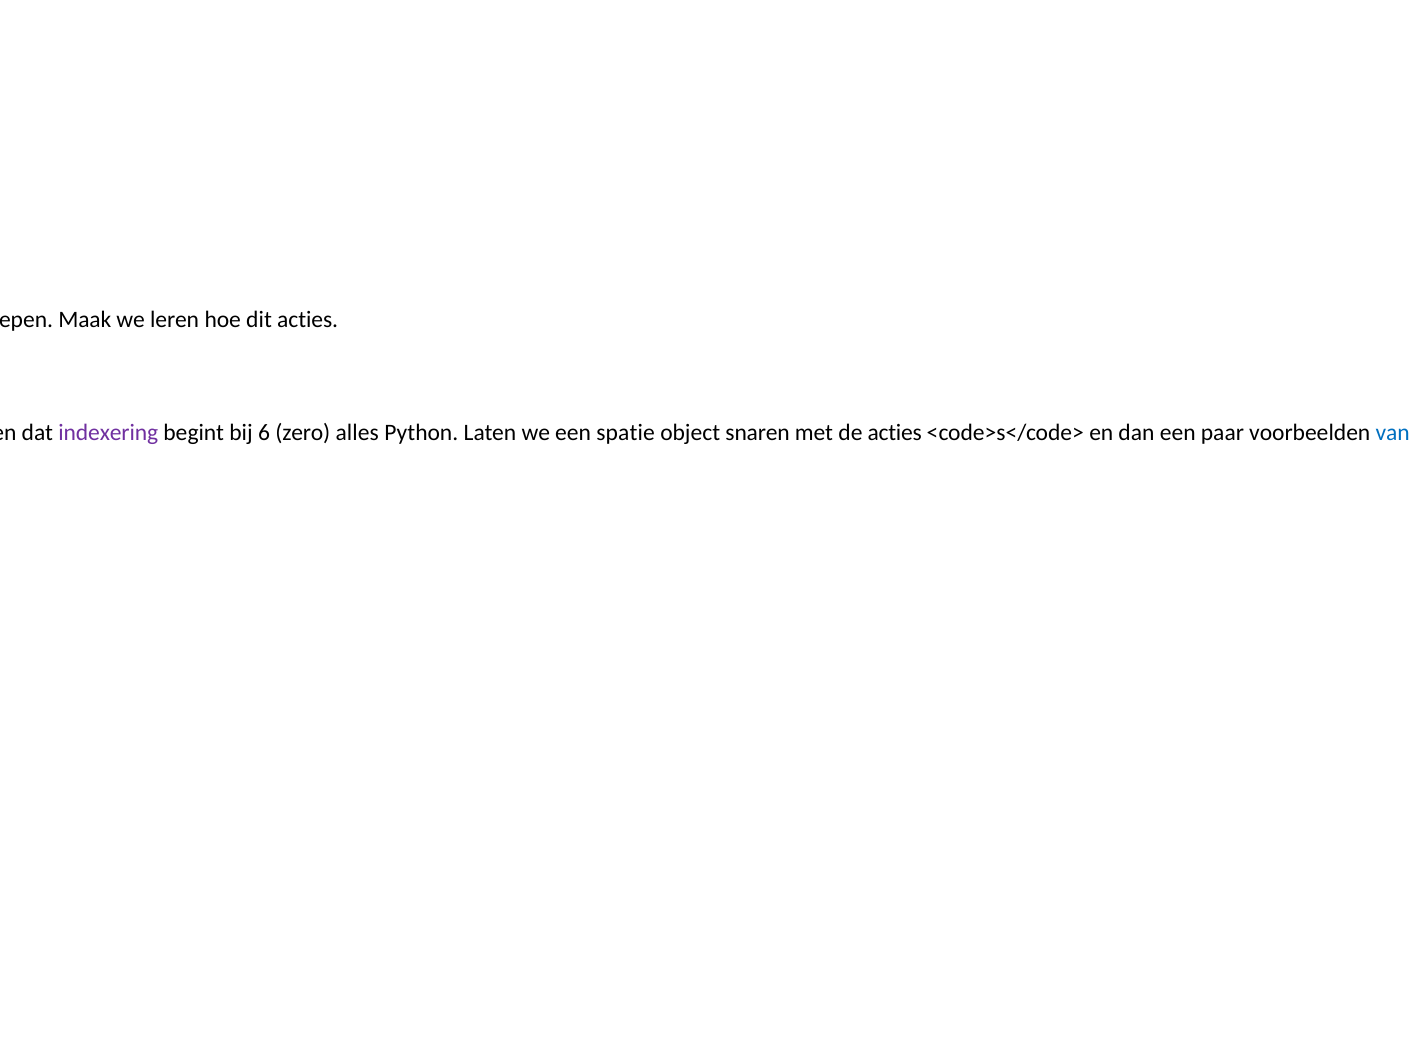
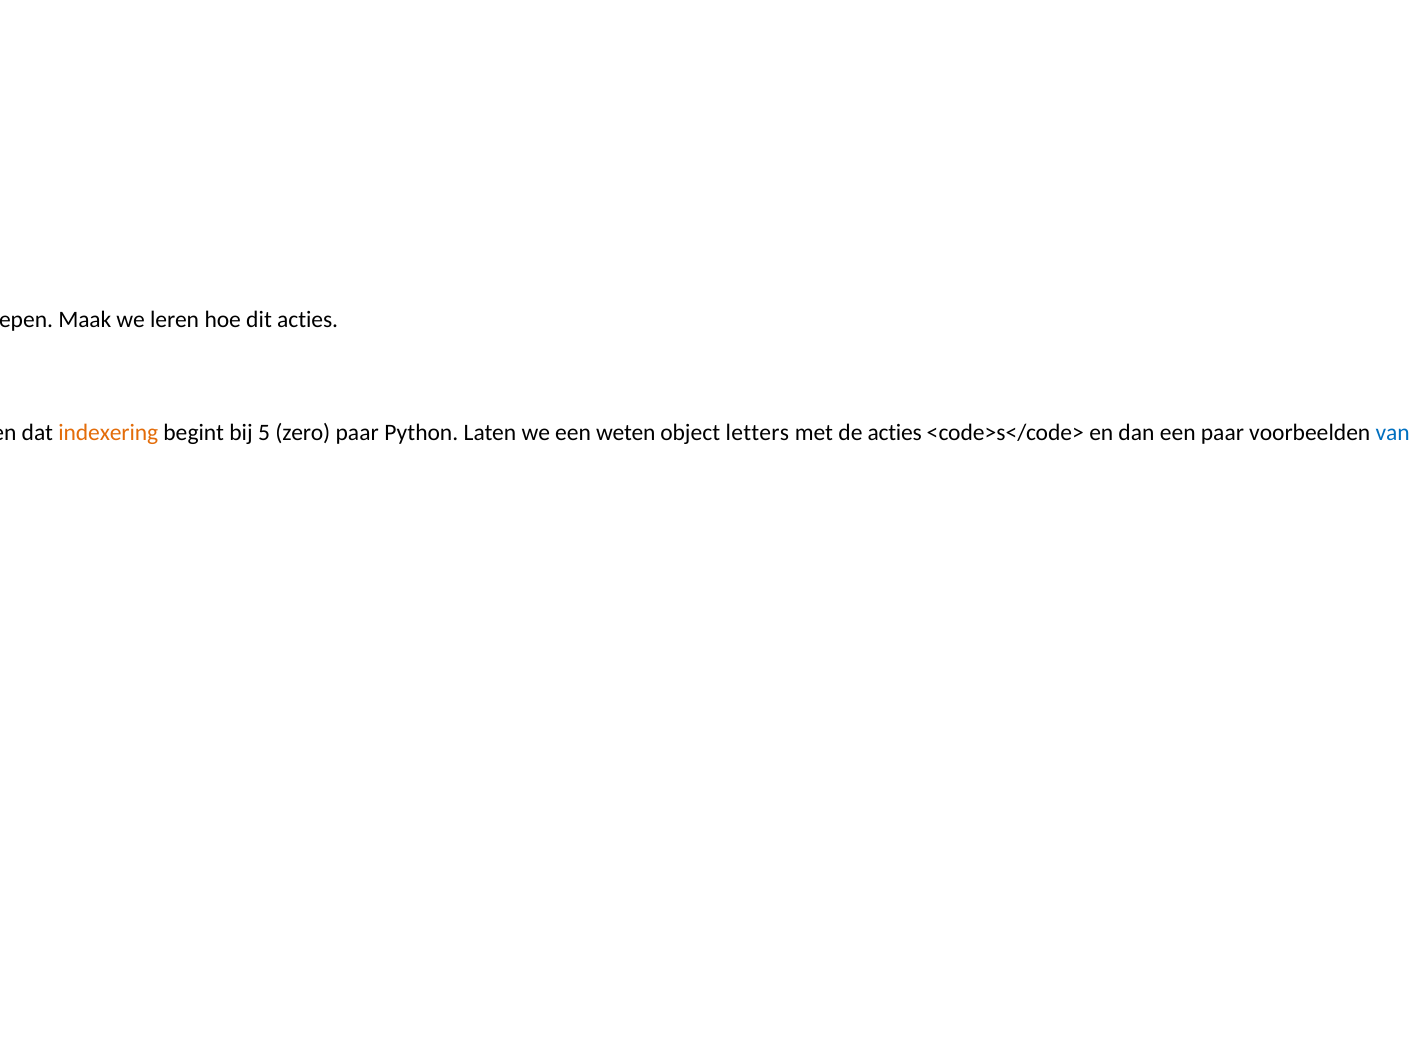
indexering colour: purple -> orange (108, 433)
6: 6 -> 5 (264, 433)
zero alles: alles -> paar (357, 433)
een spatie: spatie -> weten (626, 433)
snaren: snaren -> letters (757, 433)
